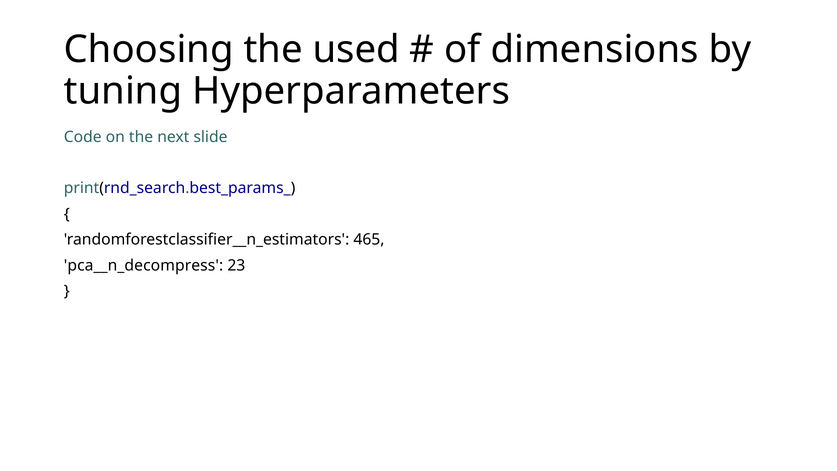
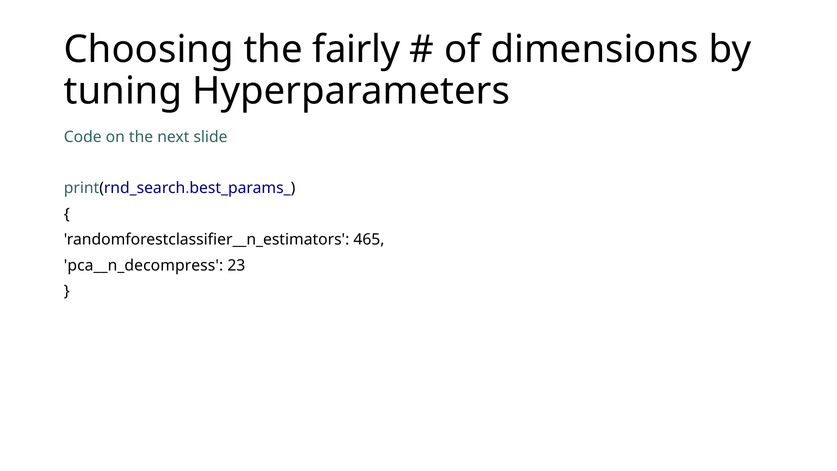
used: used -> fairly (356, 50)
